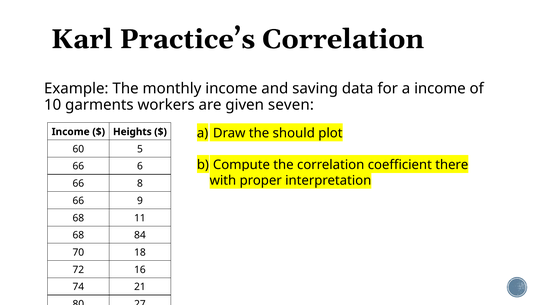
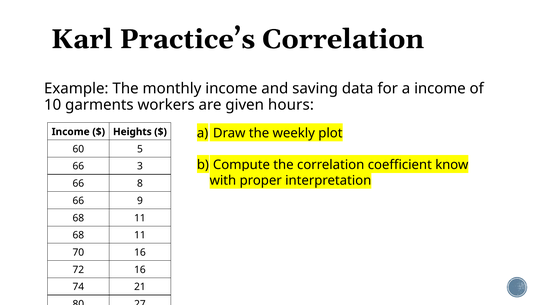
seven: seven -> hours (291, 105)
should: should -> weekly (294, 133)
there: there -> know (452, 165)
6: 6 -> 3 (140, 166)
84: 84 -> 11 (140, 235)
70 18: 18 -> 16 (140, 252)
